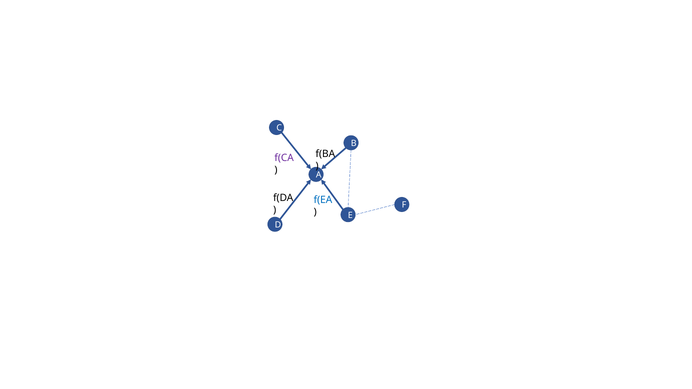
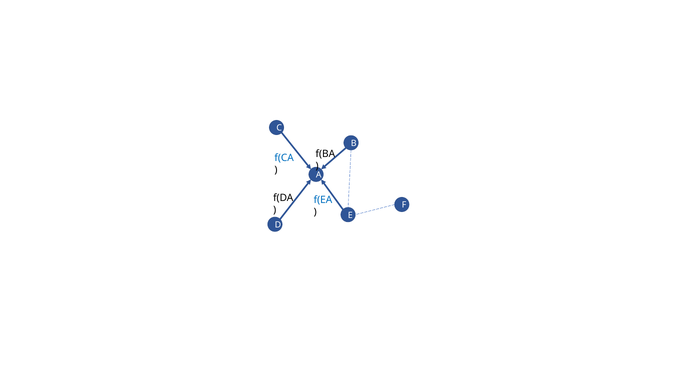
f(CA colour: purple -> blue (284, 158)
